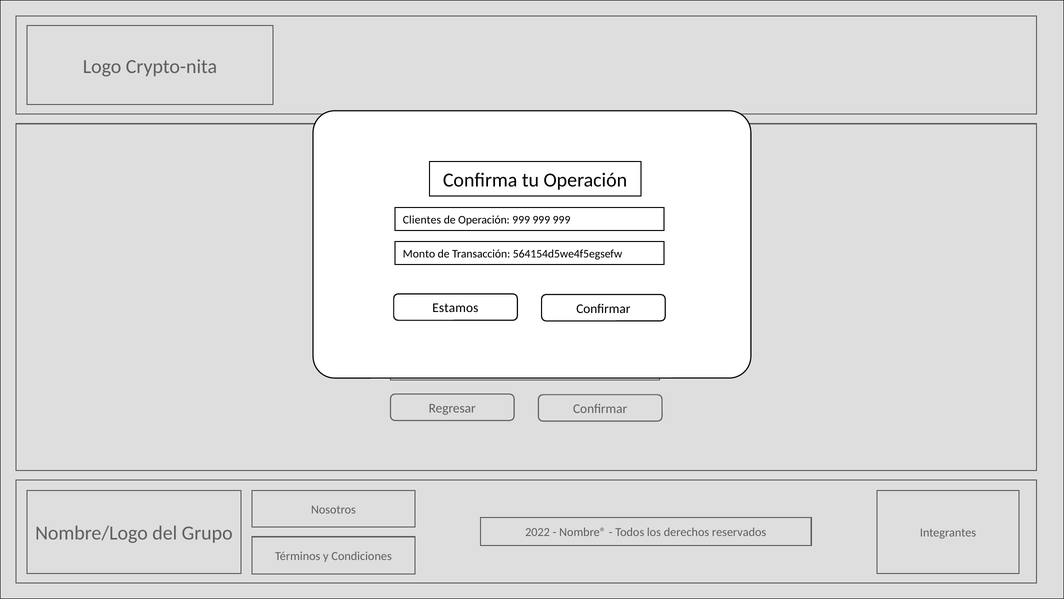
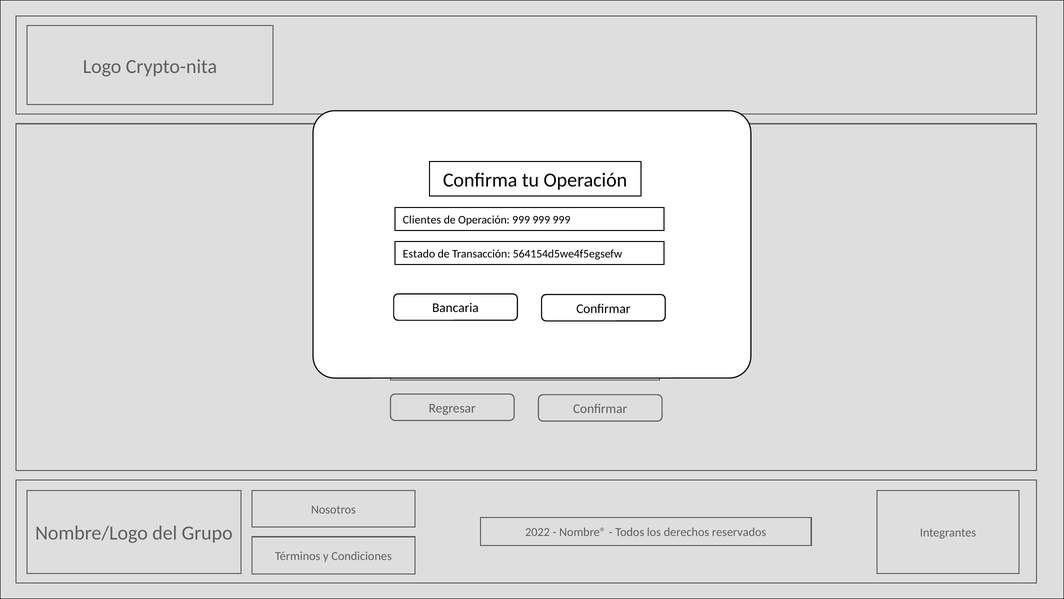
Monto: Monto -> Estado (419, 254)
Estamos: Estamos -> Bancaria (455, 308)
